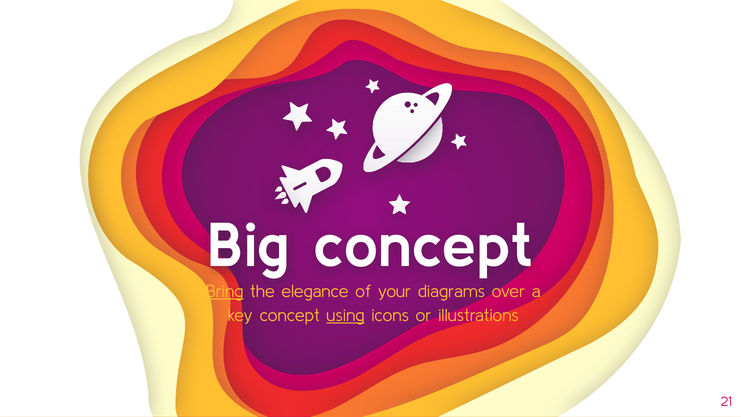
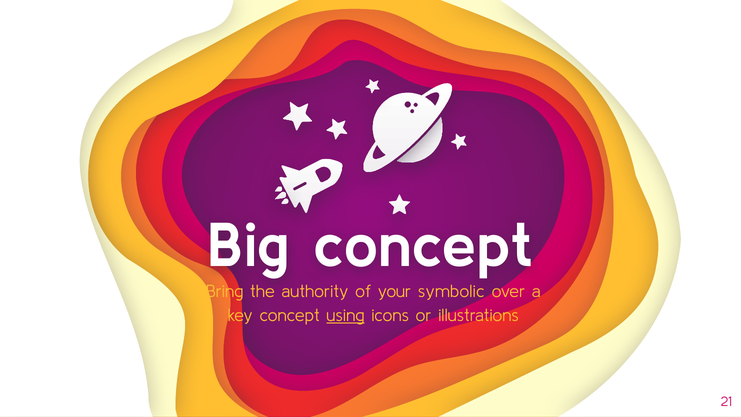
Bring underline: present -> none (225, 291)
elegance: elegance -> authority (315, 291)
diagrams: diagrams -> symbolic (451, 291)
